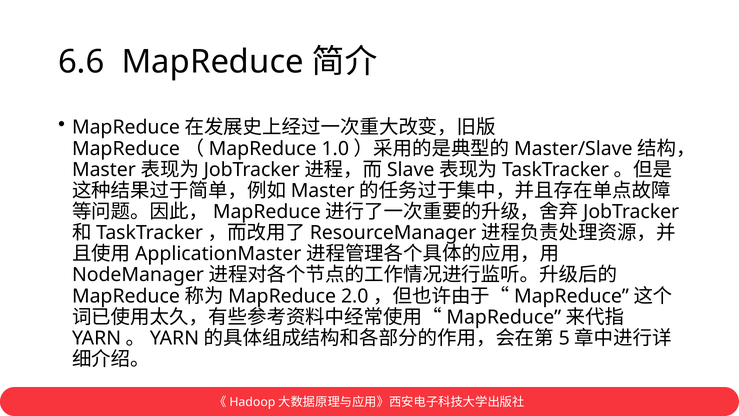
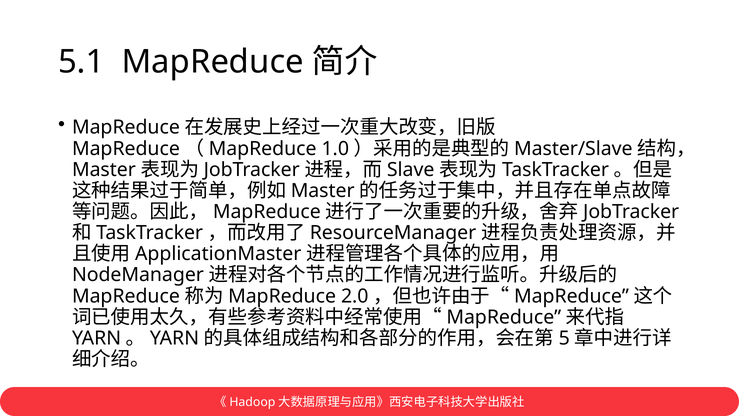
6.6: 6.6 -> 5.1 (81, 62)
